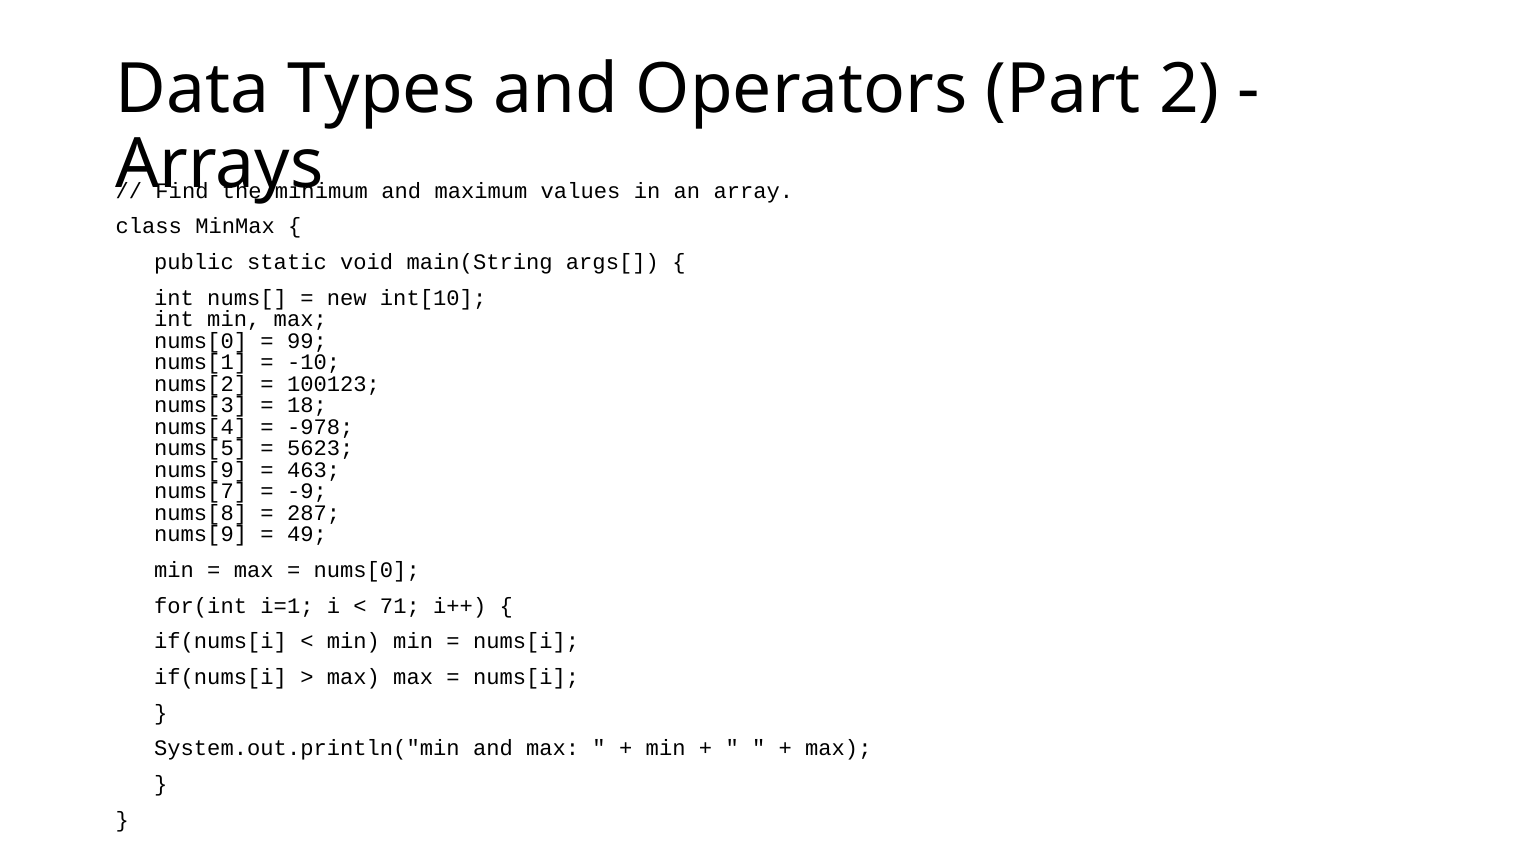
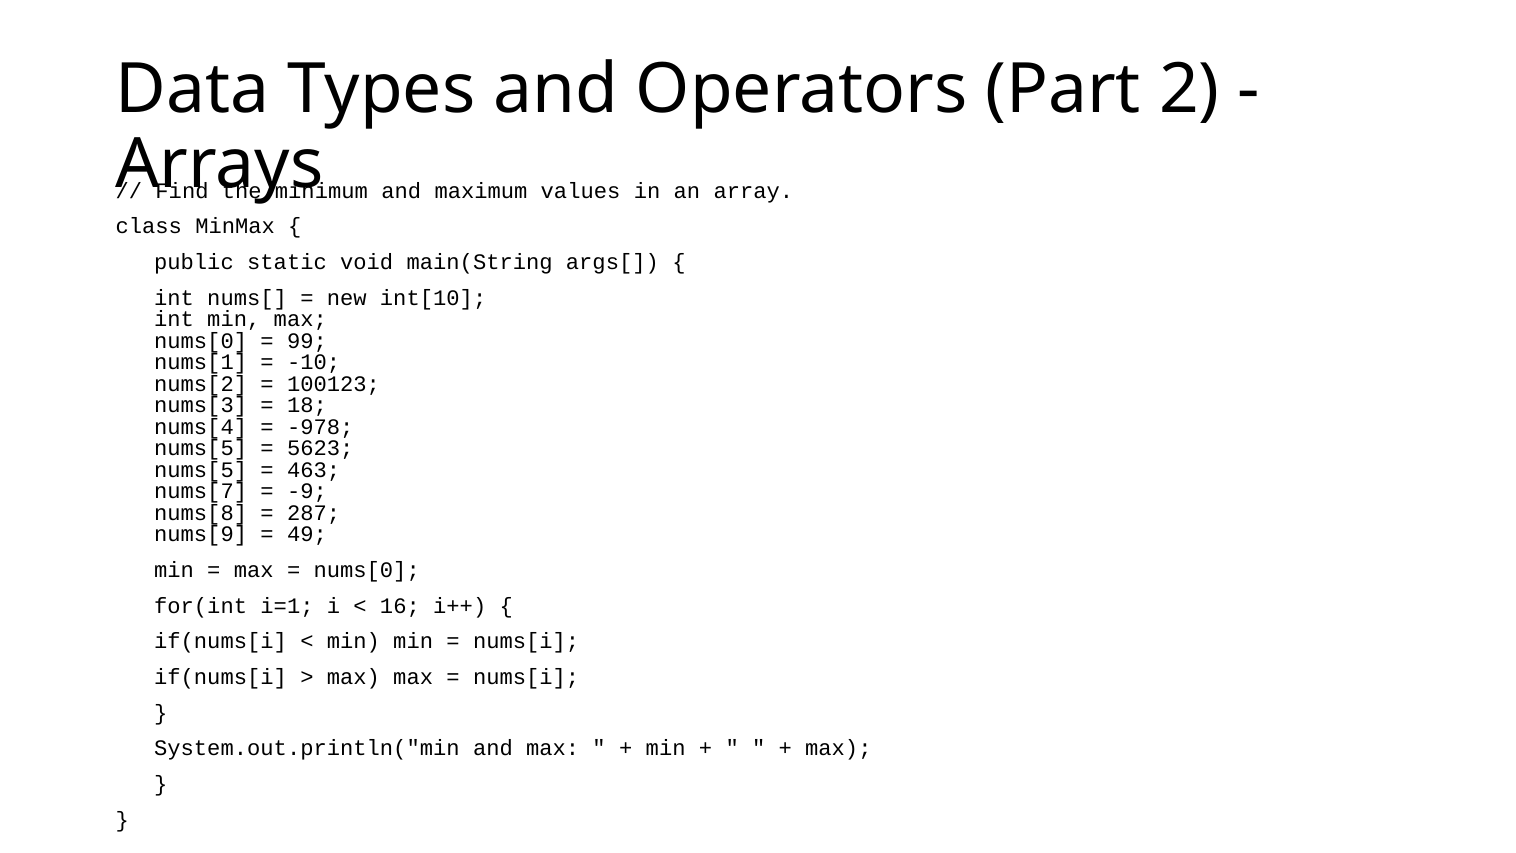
nums[9: nums[9 -> nums[5 (201, 470)
71: 71 -> 16 (400, 606)
